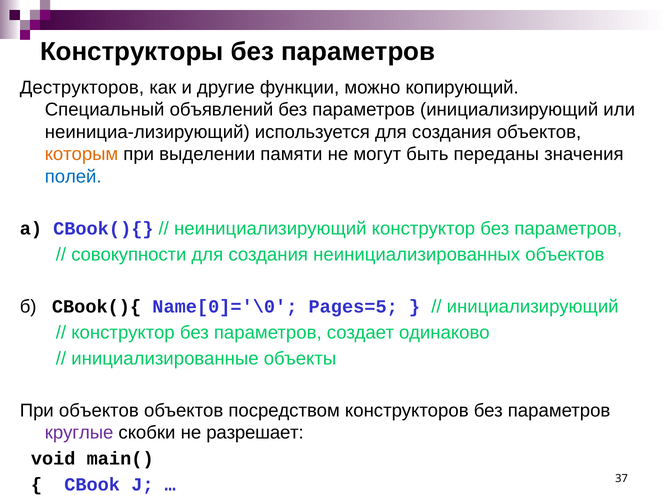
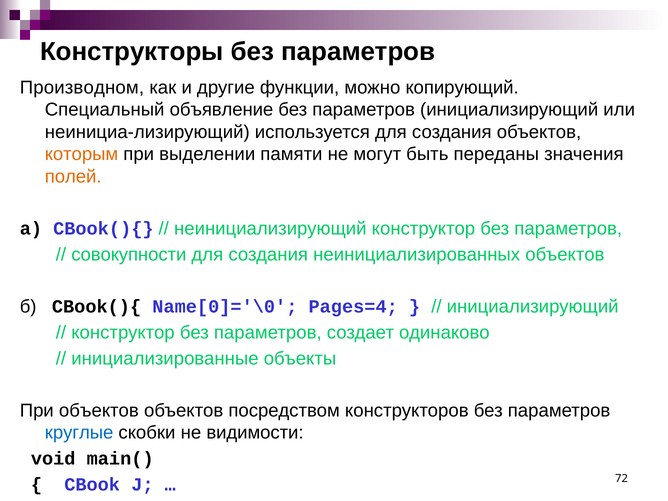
Деструкторов: Деструкторов -> Производном (82, 87)
объявлений: объявлений -> объявление (221, 110)
полей colour: blue -> orange (73, 177)
Pages=5: Pages=5 -> Pages=4 (353, 306)
круглые colour: purple -> blue (79, 433)
разрешает: разрешает -> видимости (255, 433)
37: 37 -> 72 (622, 479)
